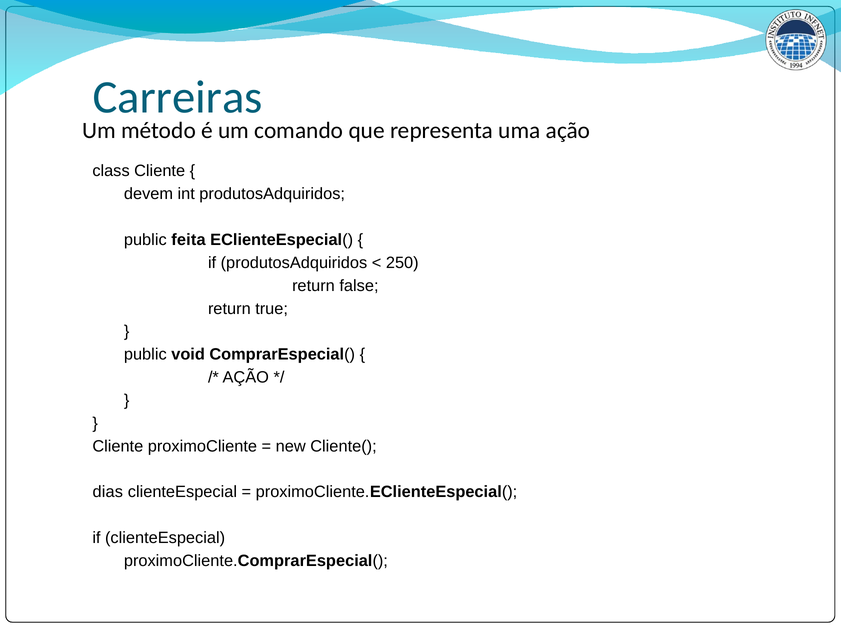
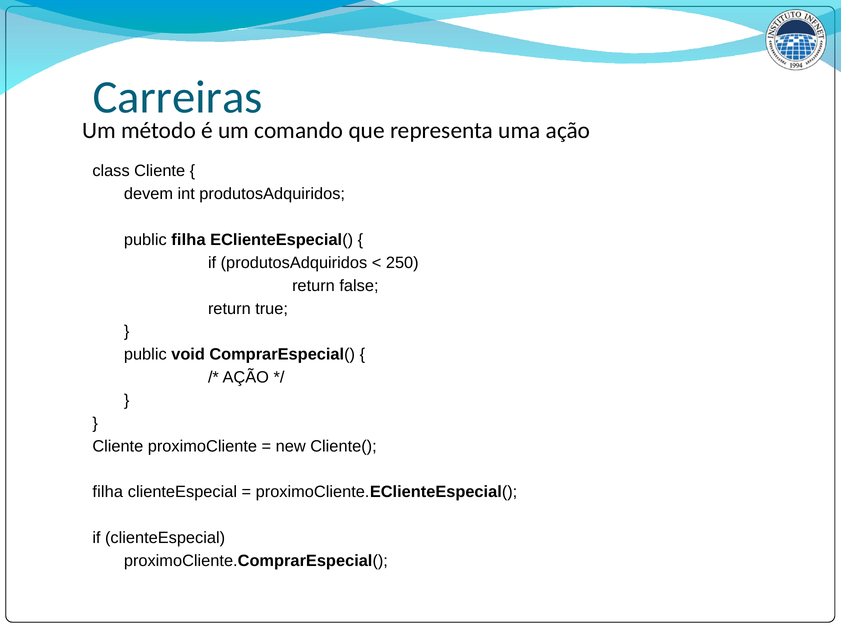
public feita: feita -> filha (188, 240)
dias: dias -> filha (108, 492)
